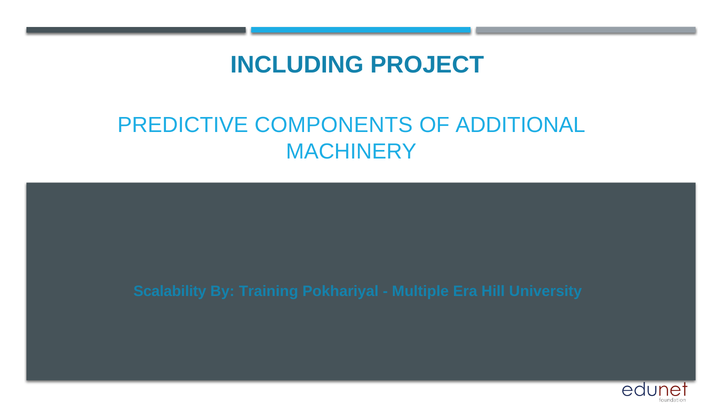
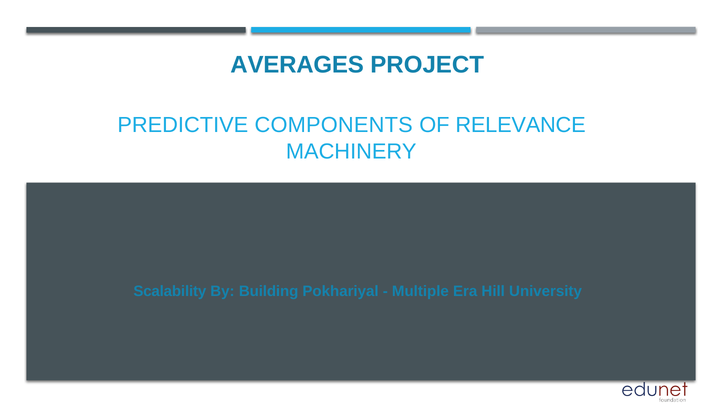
INCLUDING: INCLUDING -> AVERAGES (297, 65)
ADDITIONAL: ADDITIONAL -> RELEVANCE (521, 125)
Training: Training -> Building (269, 291)
